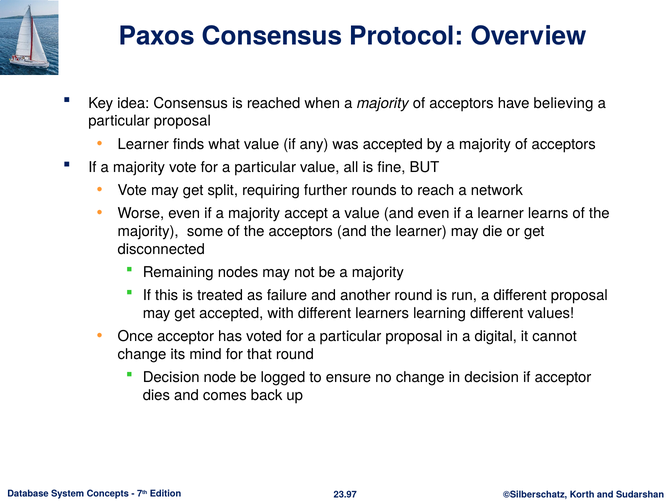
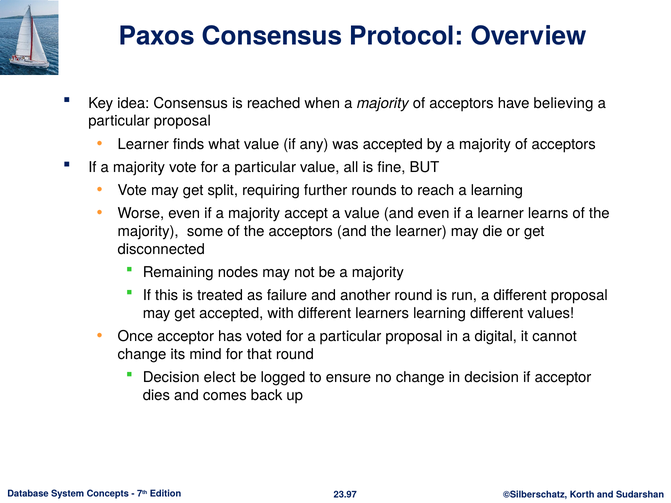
a network: network -> learning (497, 190)
node: node -> elect (220, 378)
